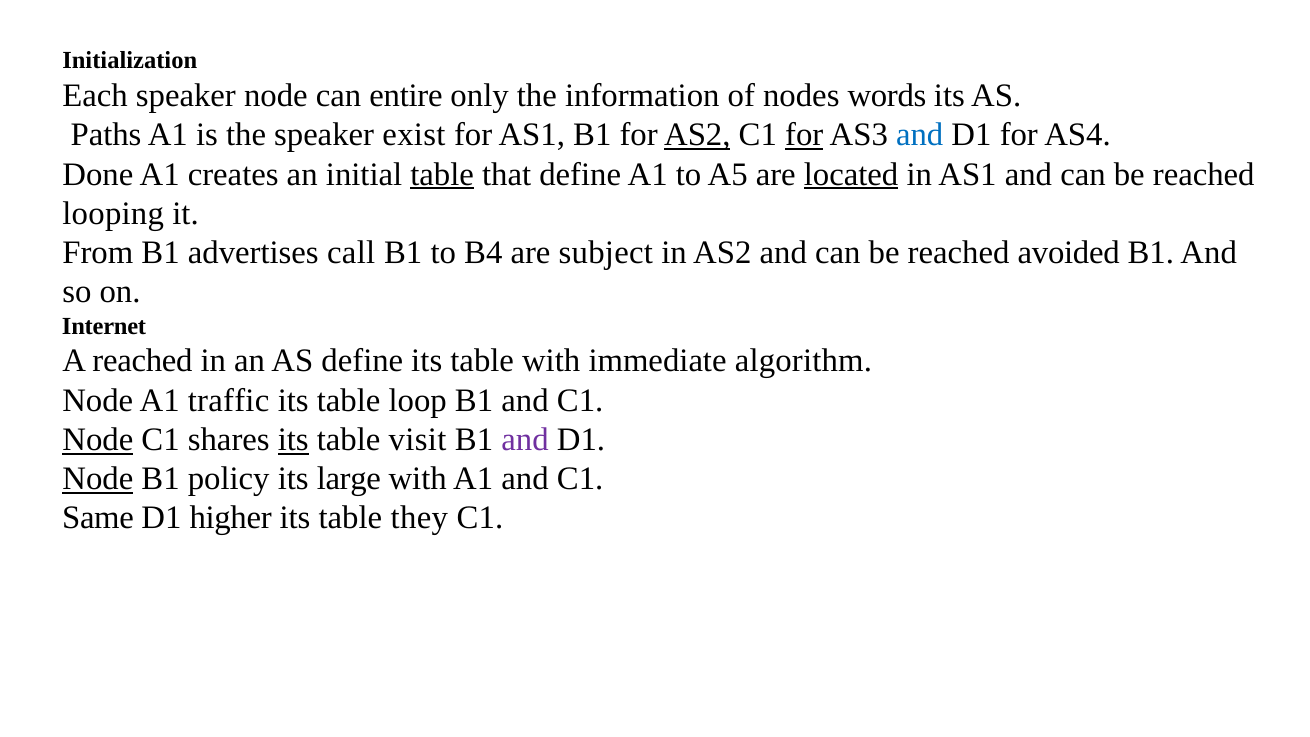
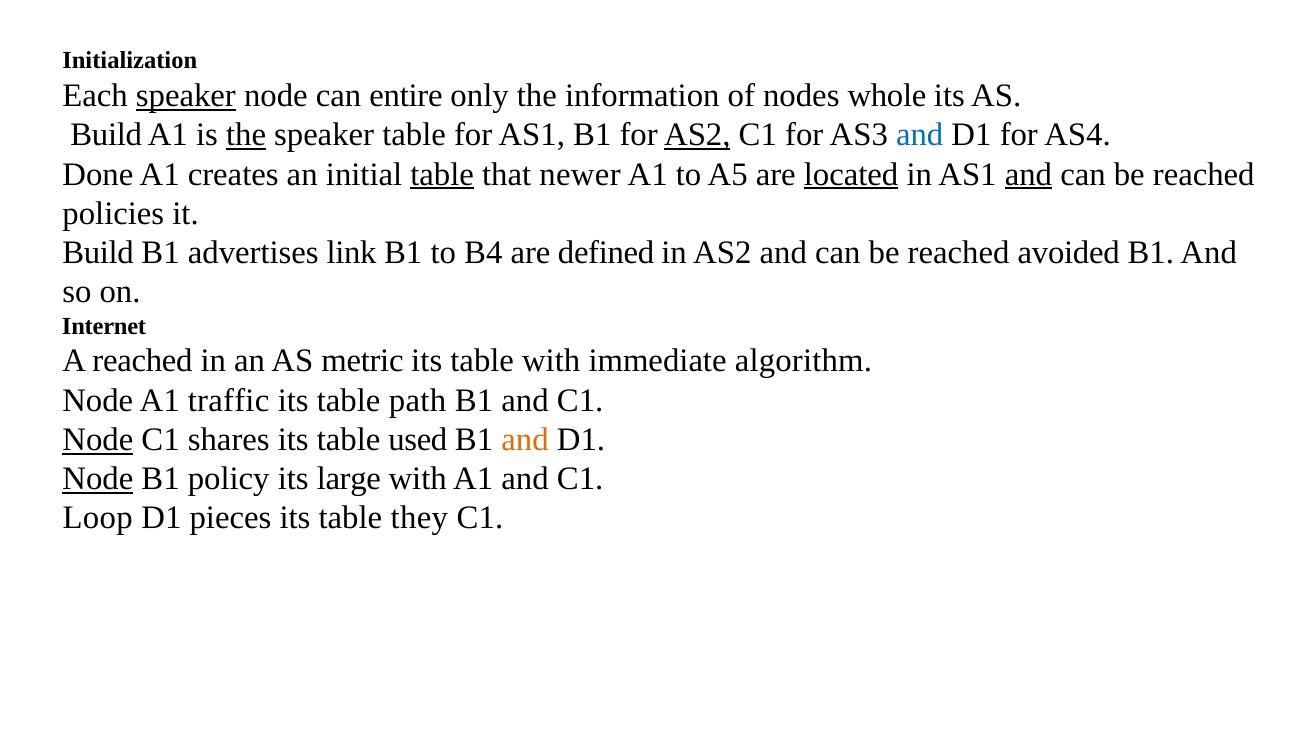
speaker underline: none -> present (186, 96)
words: words -> whole (887, 96)
Paths: Paths -> Build (106, 135)
the underline: none -> present (246, 135)
speaker exist: exist -> table (414, 135)
for underline: present -> none (804, 135)
that define: define -> newer (580, 174)
and underline: none -> present (1028, 174)
looping: looping -> policies (113, 213)
From: From -> Build (98, 253)
call: call -> link (352, 253)
subject: subject -> defined (606, 253)
AS define: define -> metric (362, 361)
loop: loop -> path (418, 400)
its underline: present -> none (293, 439)
visit: visit -> used (418, 439)
and colour: purple -> orange (525, 439)
Same: Same -> Loop (98, 518)
higher: higher -> pieces (230, 518)
